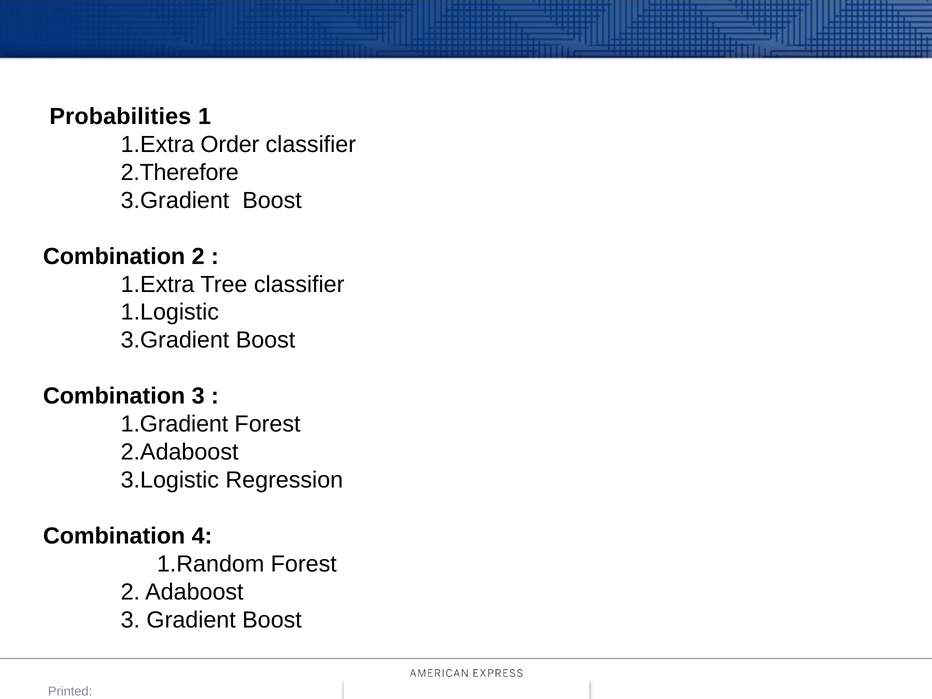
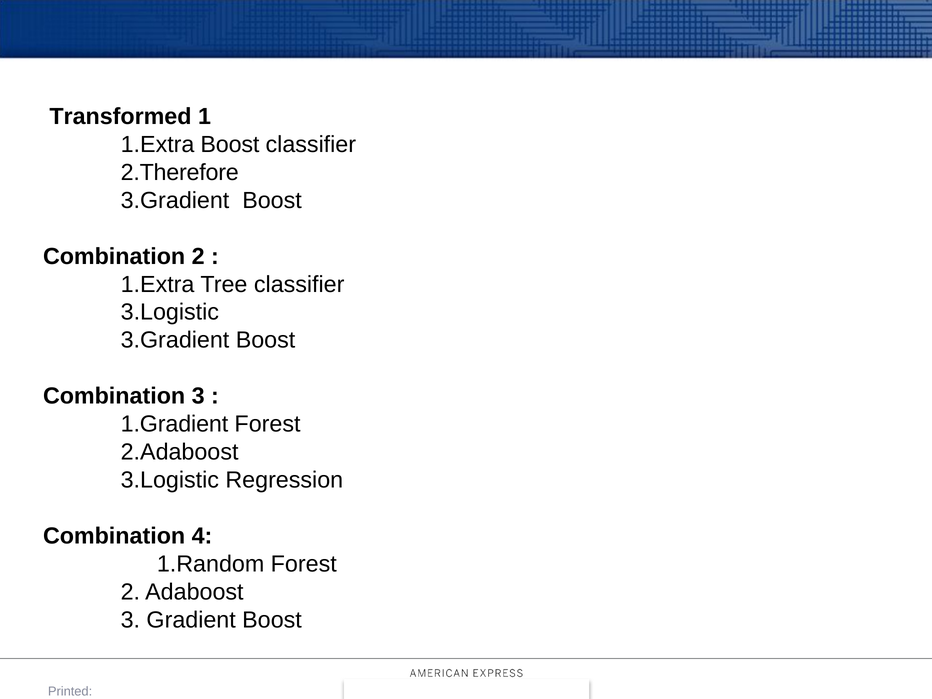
Probabilities: Probabilities -> Transformed (120, 117)
1.Extra Order: Order -> Boost (230, 145)
1.Logistic: 1.Logistic -> 3.Logistic (170, 312)
